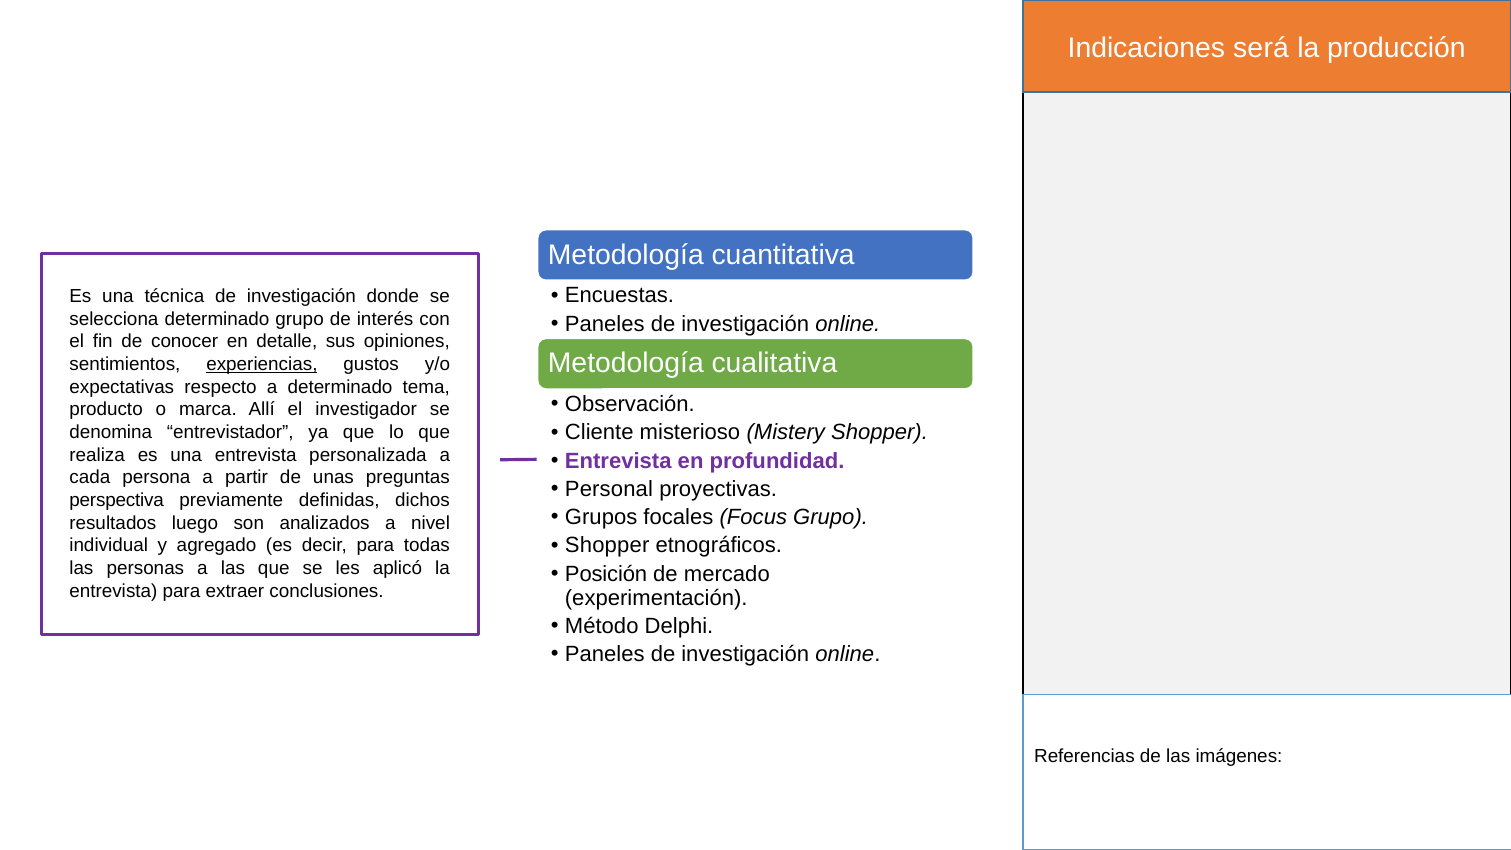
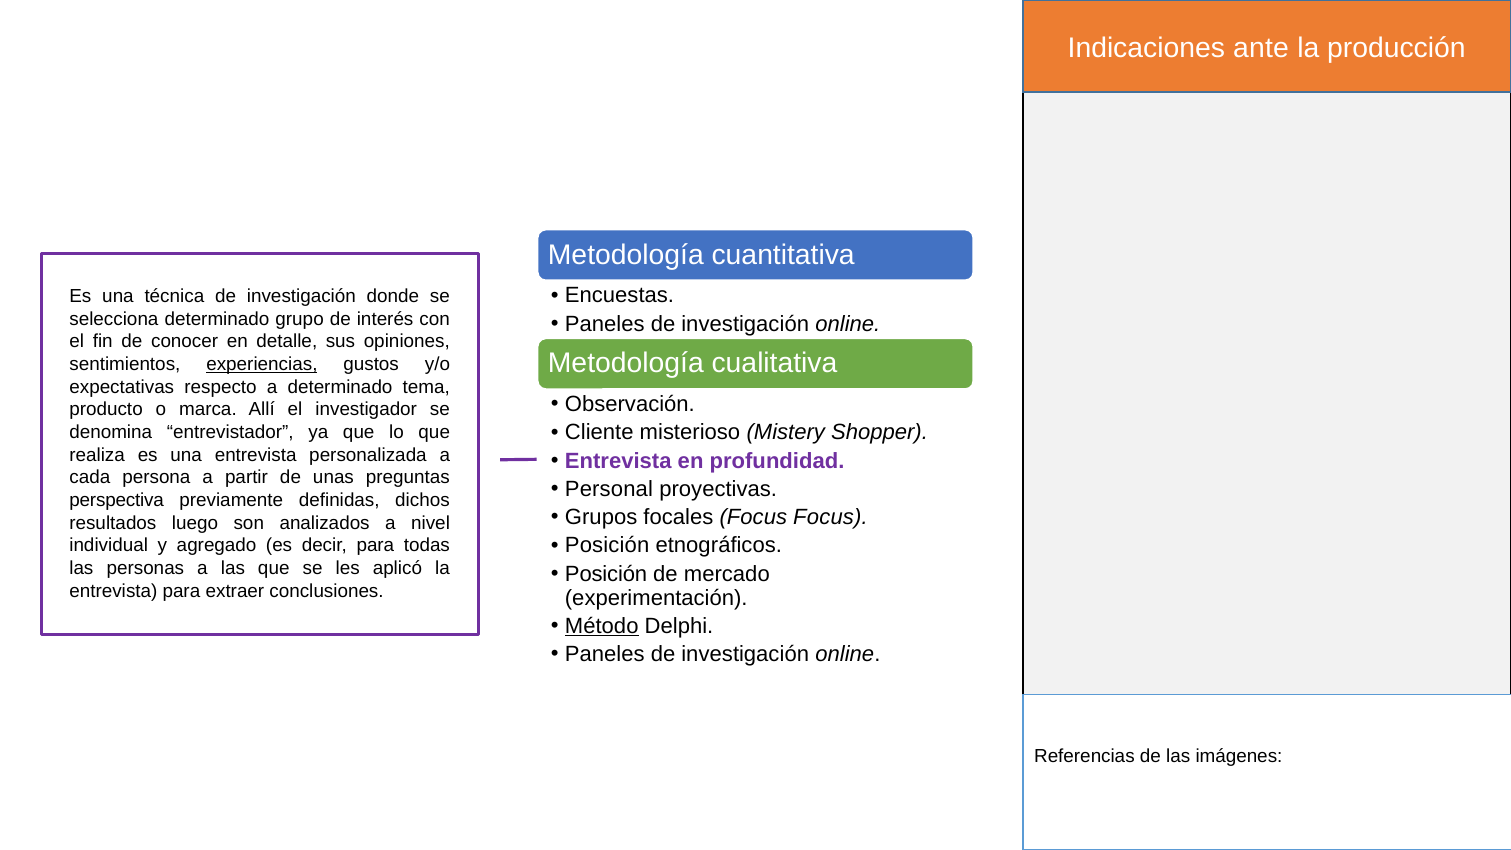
será: será -> ante (1261, 48)
Focus Grupo: Grupo -> Focus (831, 517)
Shopper: Shopper -> Posición (607, 546)
Método underline: none -> present (602, 626)
